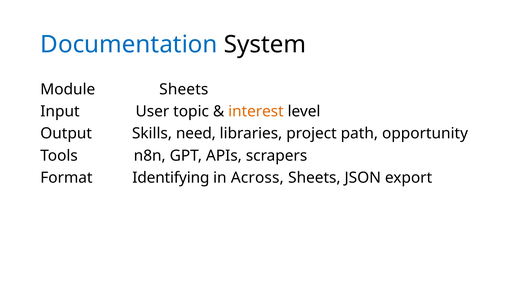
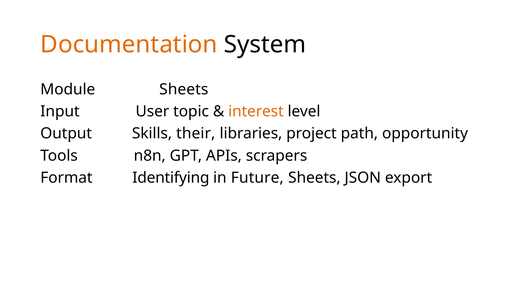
Documentation colour: blue -> orange (129, 44)
need: need -> their (196, 134)
Across: Across -> Future (257, 178)
